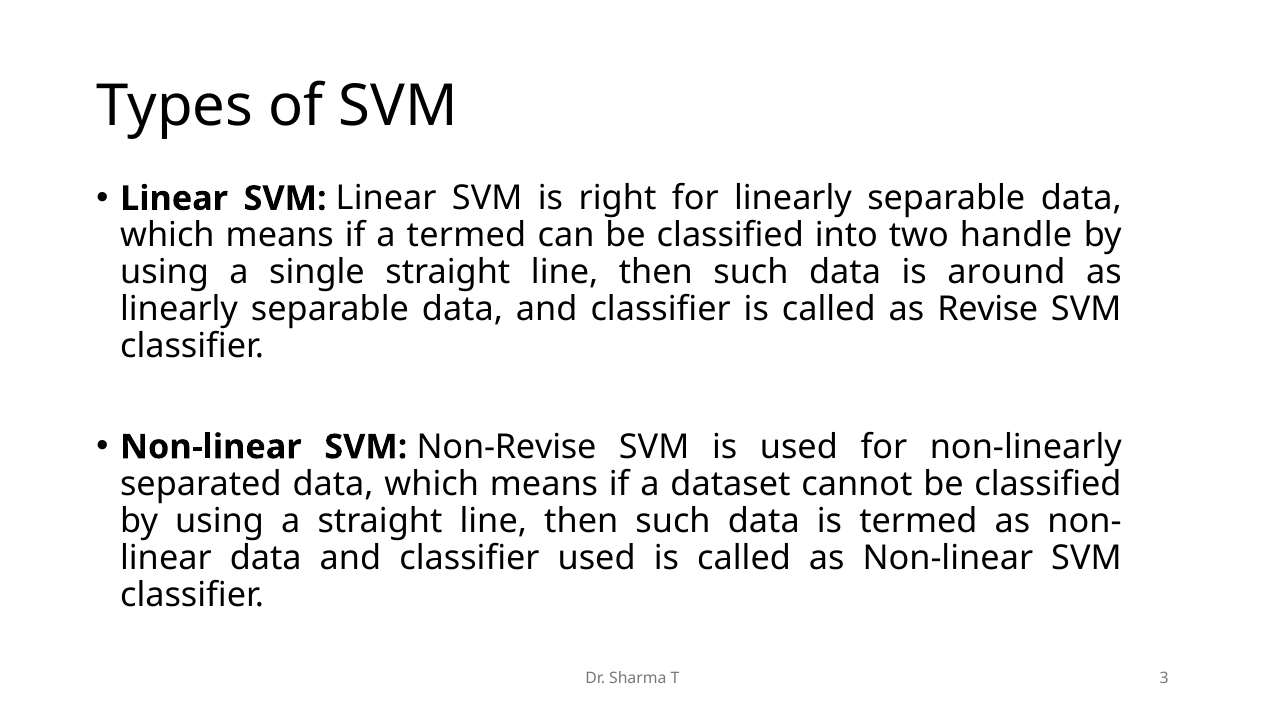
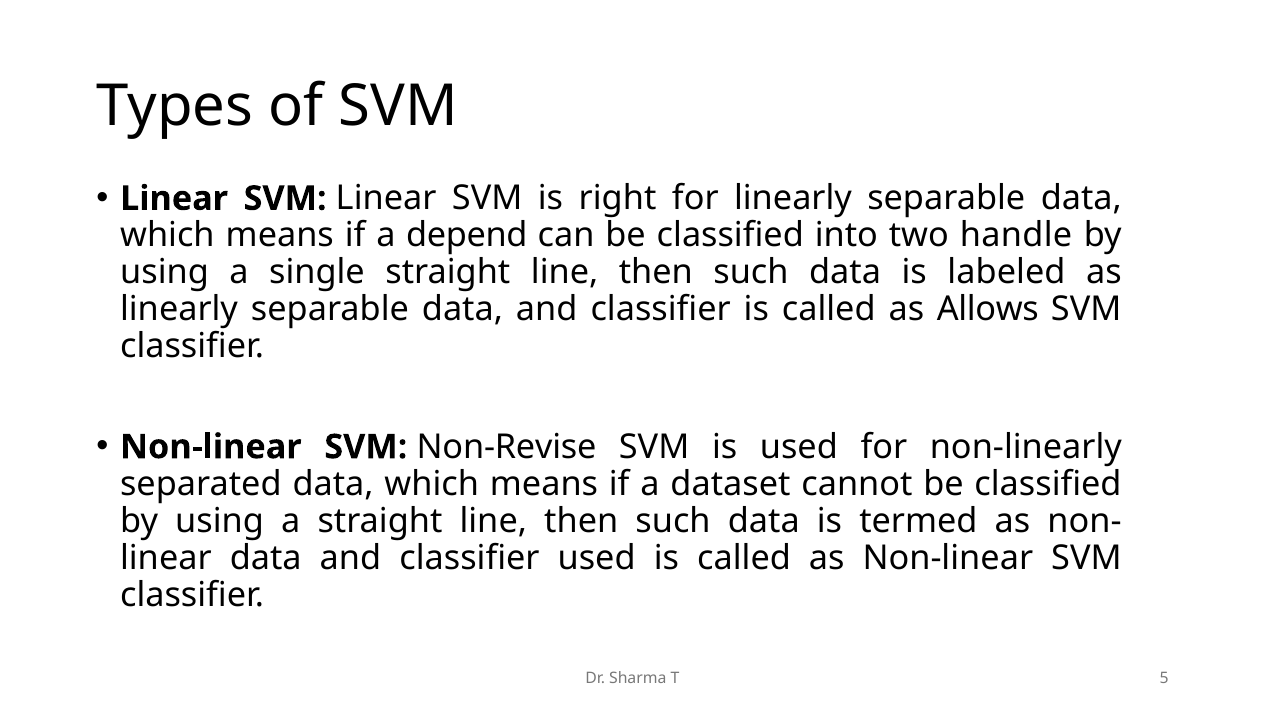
a termed: termed -> depend (467, 235)
around: around -> labeled (1006, 272)
Revise: Revise -> Allows (988, 309)
3: 3 -> 5 (1164, 678)
